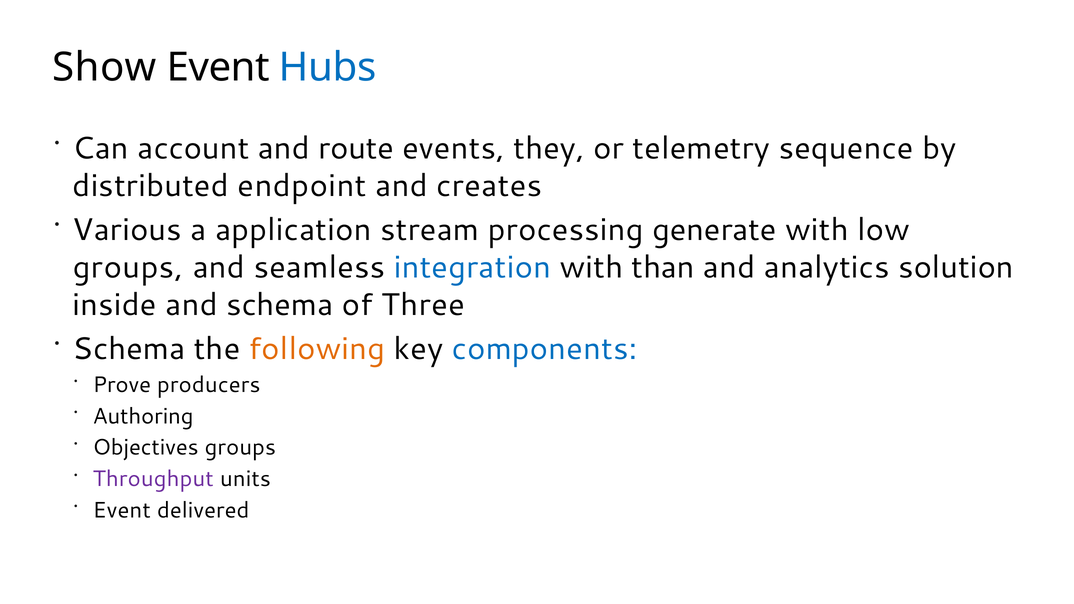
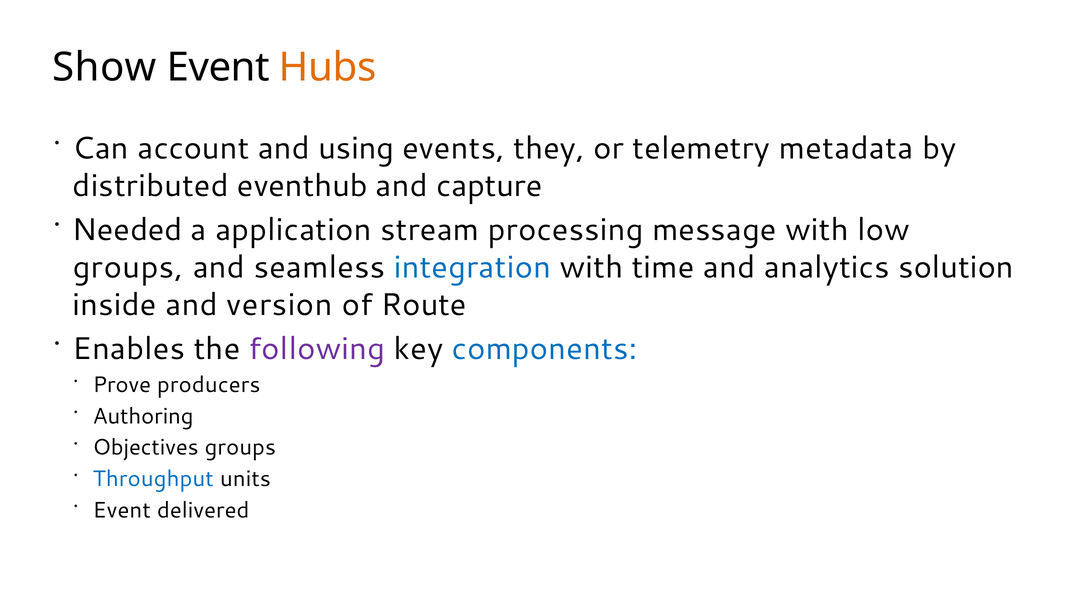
Hubs colour: blue -> orange (328, 67)
route: route -> using (356, 148)
sequence: sequence -> metadata (846, 148)
endpoint: endpoint -> eventhub (302, 186)
creates: creates -> capture (489, 186)
Various: Various -> Needed (127, 230)
generate: generate -> message (714, 230)
than: than -> time (663, 267)
and schema: schema -> version (280, 305)
Three: Three -> Route (424, 305)
Schema: Schema -> Enables (129, 349)
following colour: orange -> purple (317, 349)
Throughput colour: purple -> blue (153, 479)
